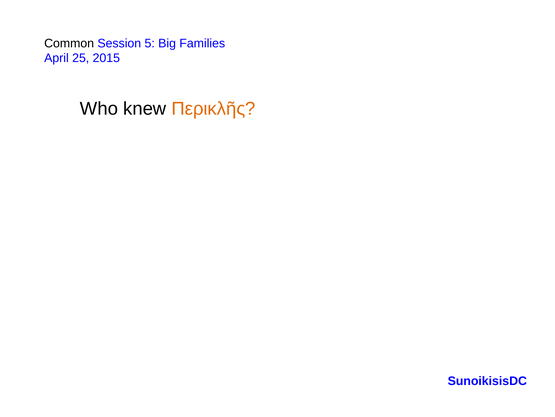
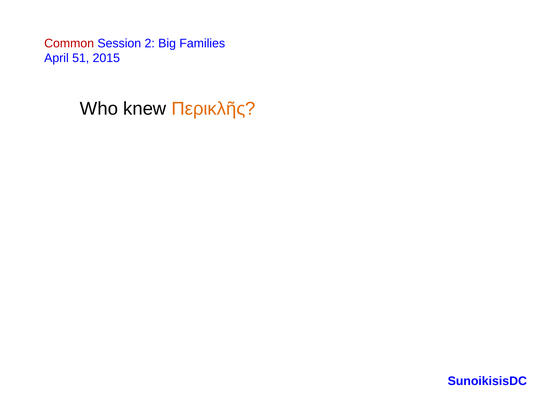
Common colour: black -> red (69, 43)
5: 5 -> 2 (150, 43)
25: 25 -> 51 (81, 58)
